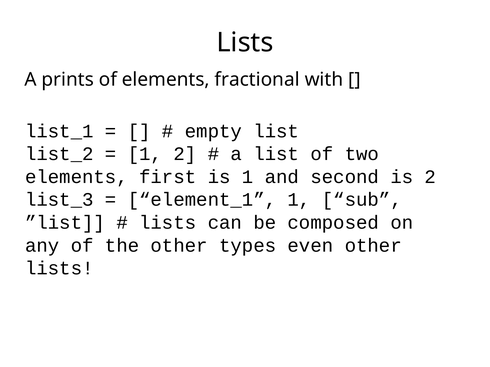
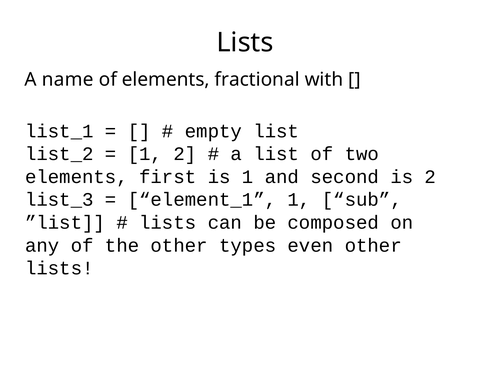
prints: prints -> name (68, 79)
